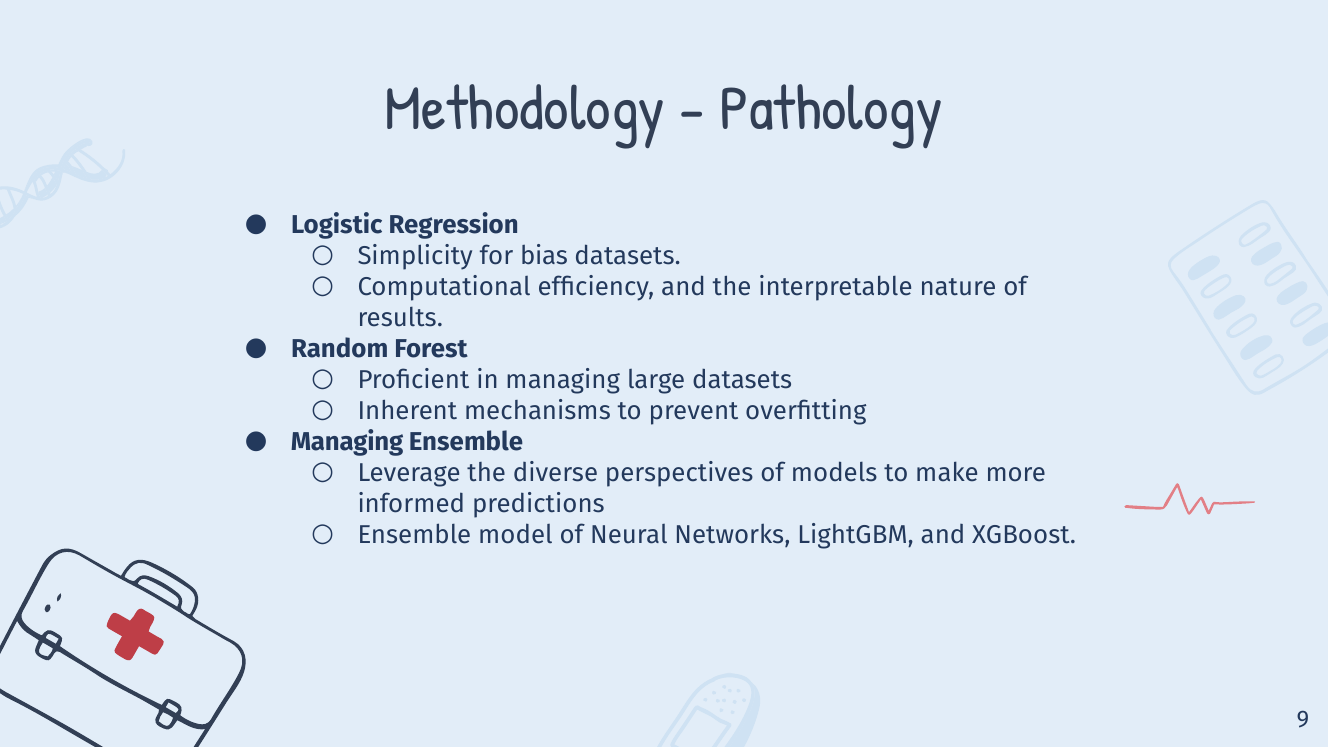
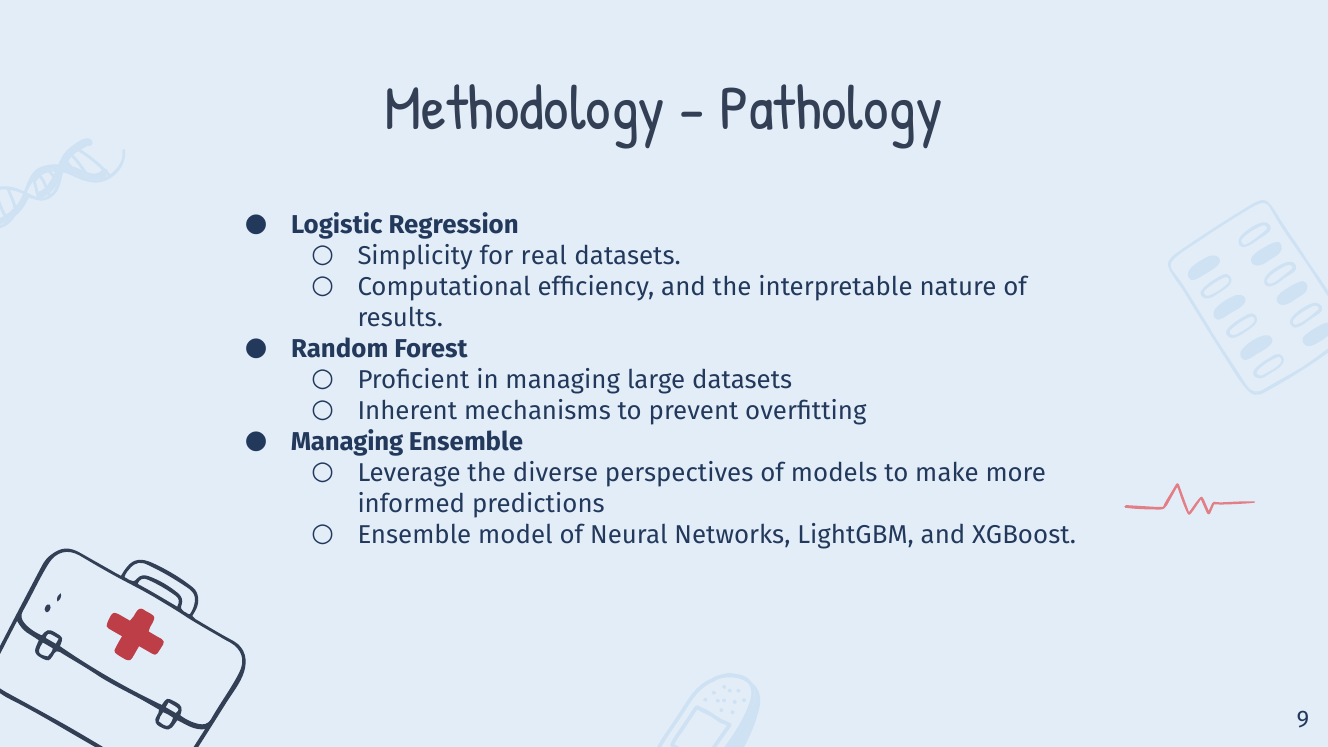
bias: bias -> real (544, 256)
